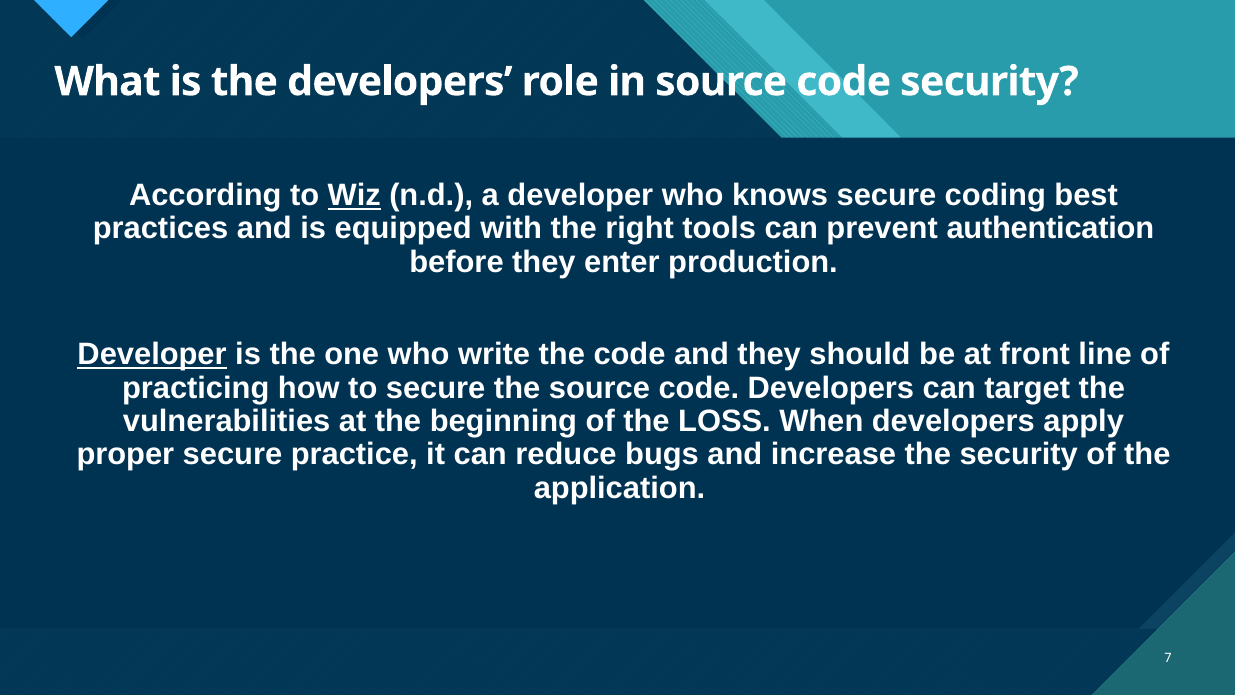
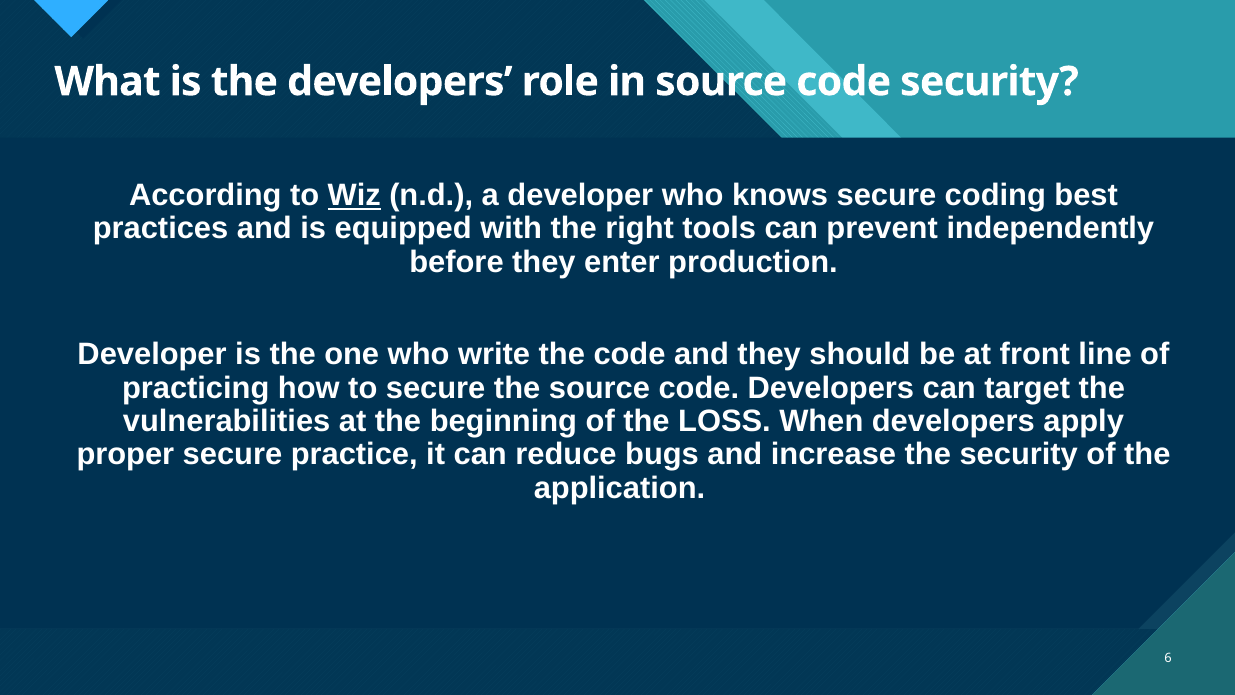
authentication: authentication -> independently (1050, 229)
Developer underline: present -> none (152, 354)
7: 7 -> 6 (1168, 658)
